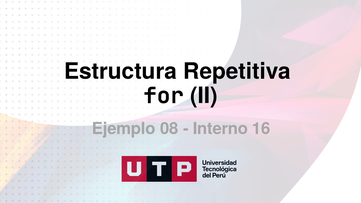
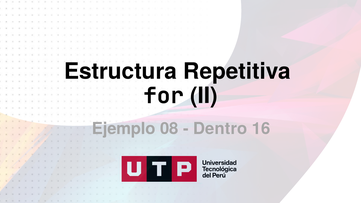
Interno: Interno -> Dentro (220, 129)
